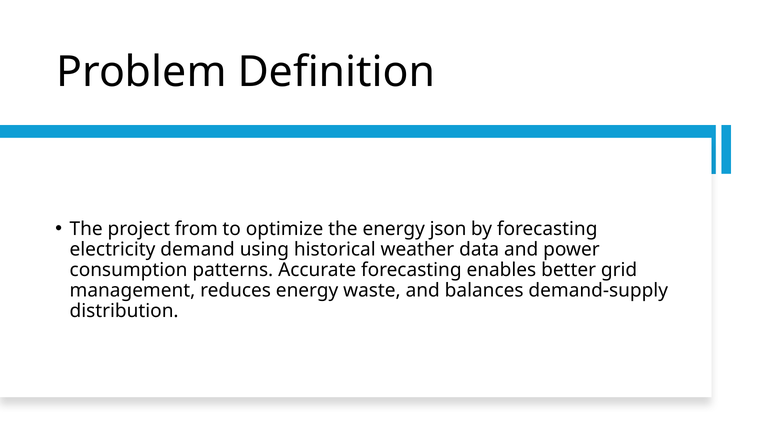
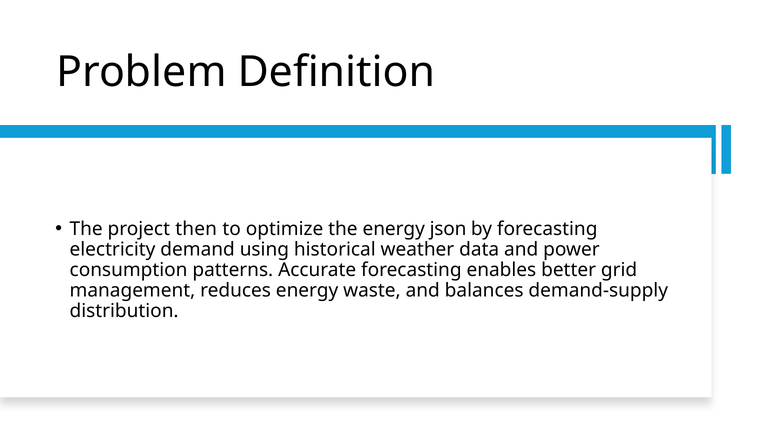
from: from -> then (196, 229)
